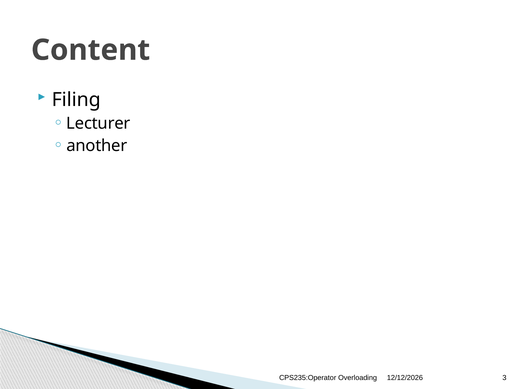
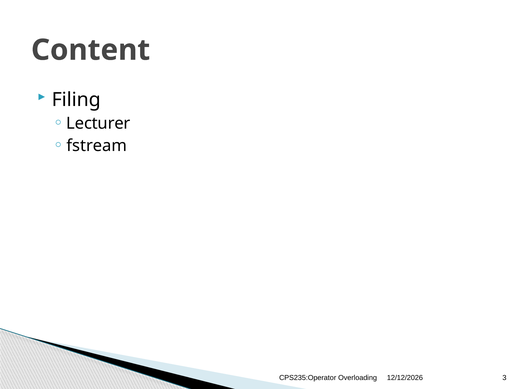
another: another -> fstream (97, 146)
